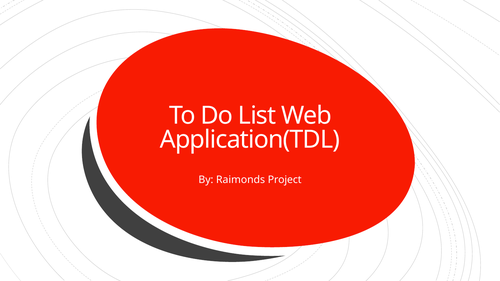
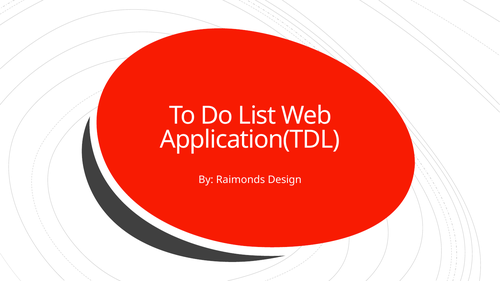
Project: Project -> Design (285, 180)
